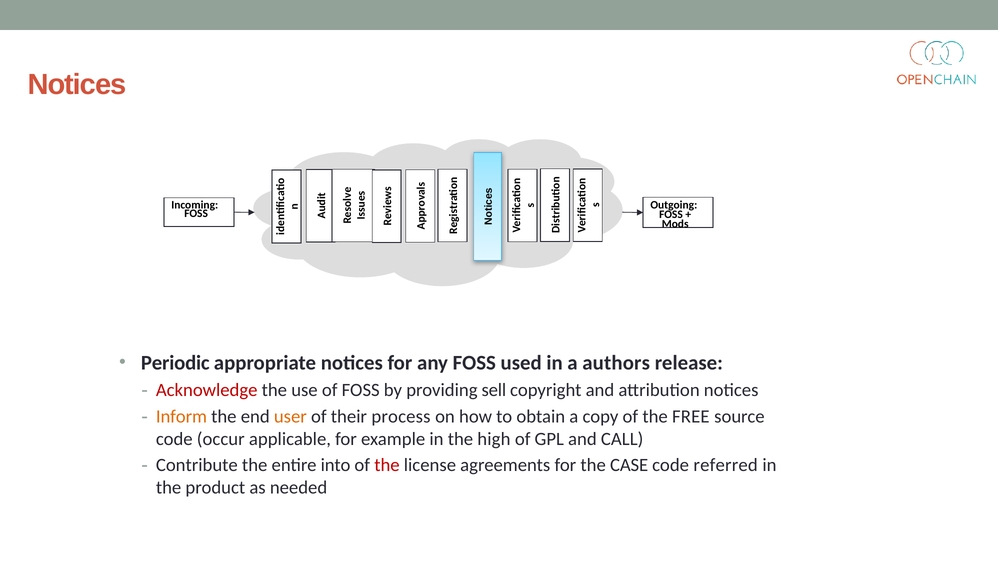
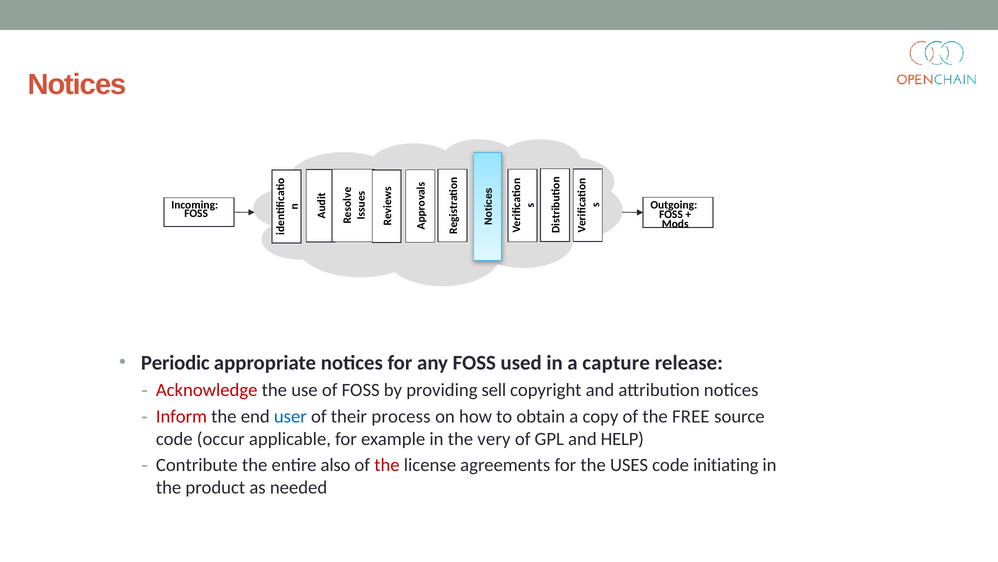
authors: authors -> capture (616, 363)
Inform colour: orange -> red (181, 416)
user colour: orange -> blue (290, 416)
high: high -> very (494, 438)
CALL: CALL -> HELP (622, 438)
into: into -> also (336, 465)
CASE: CASE -> USES (629, 465)
referred: referred -> initiating (726, 465)
